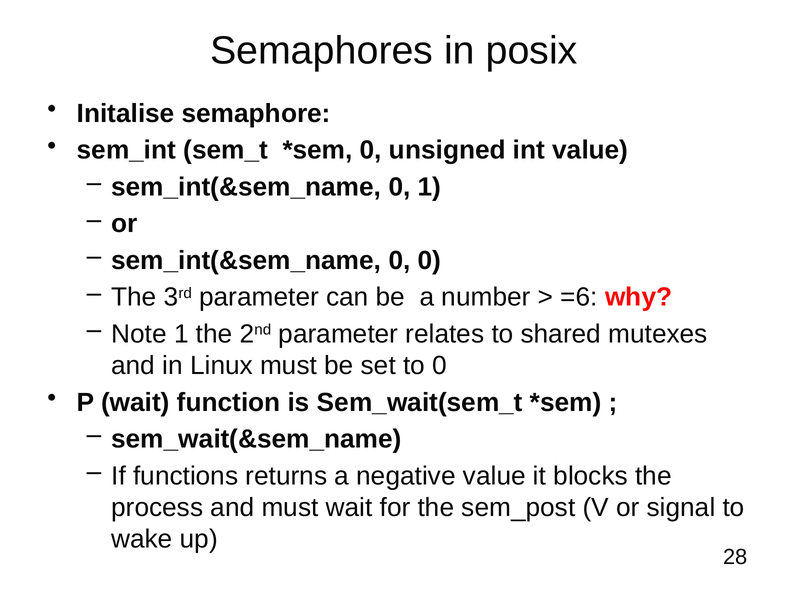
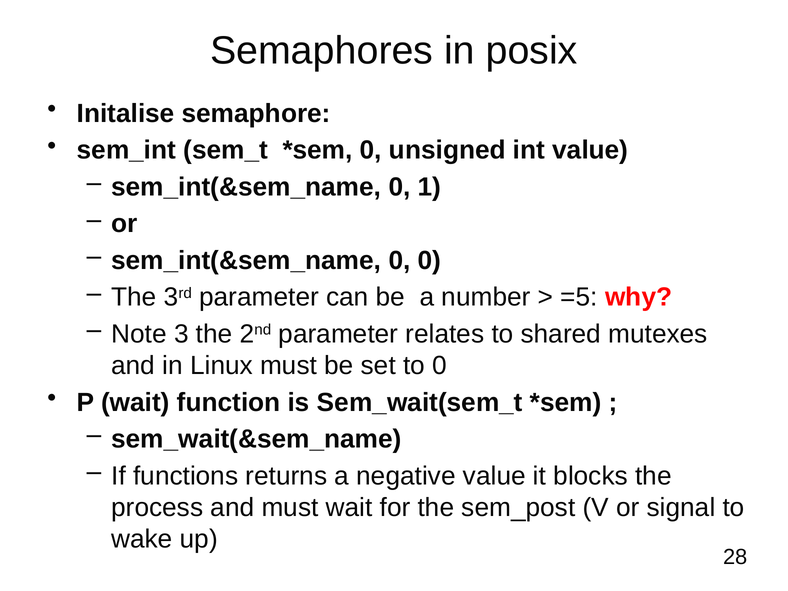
=6: =6 -> =5 (579, 297)
Note 1: 1 -> 3 (181, 334)
